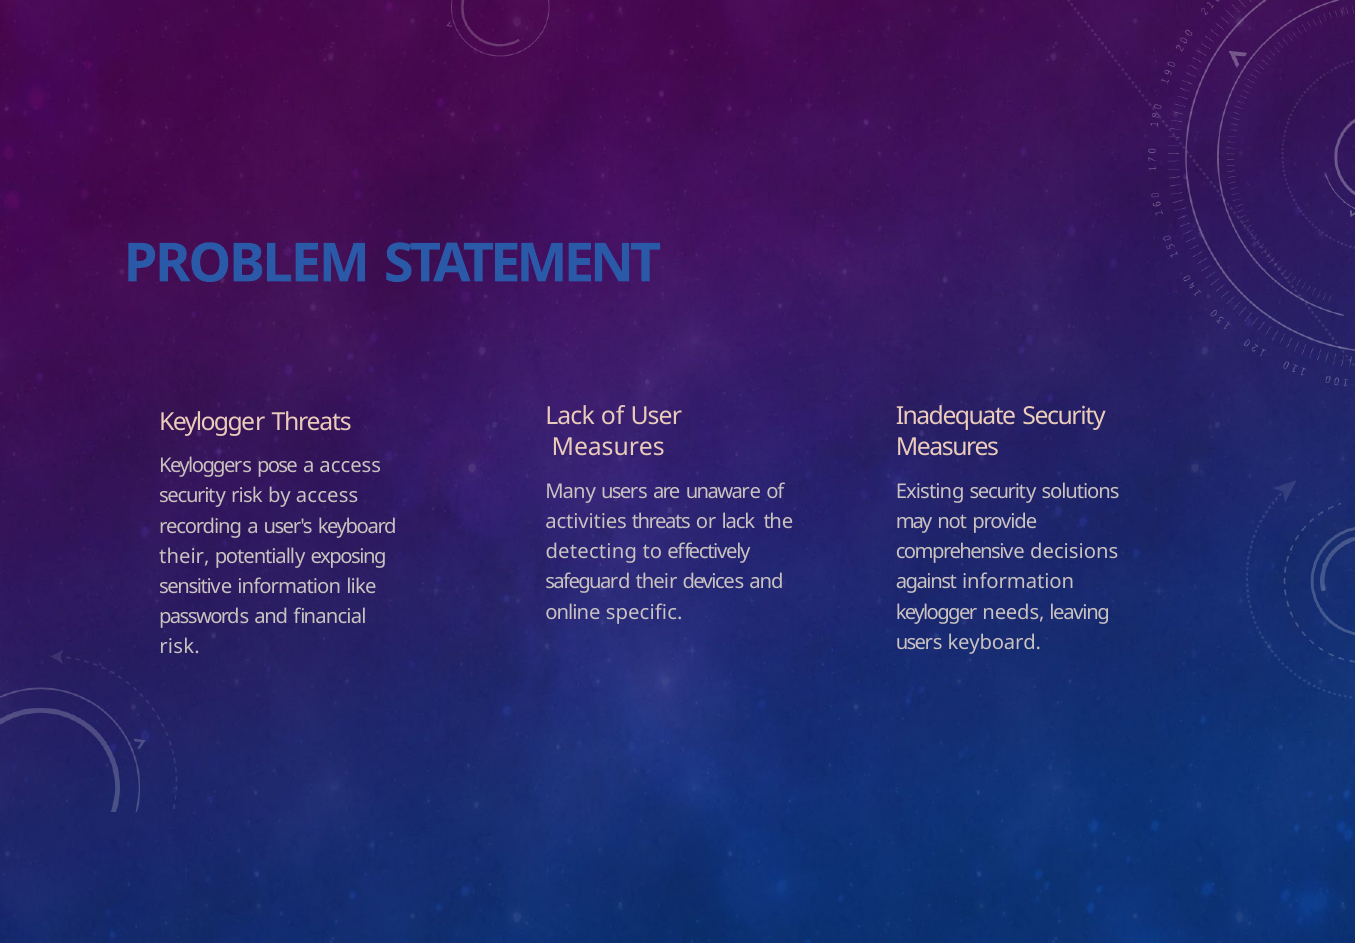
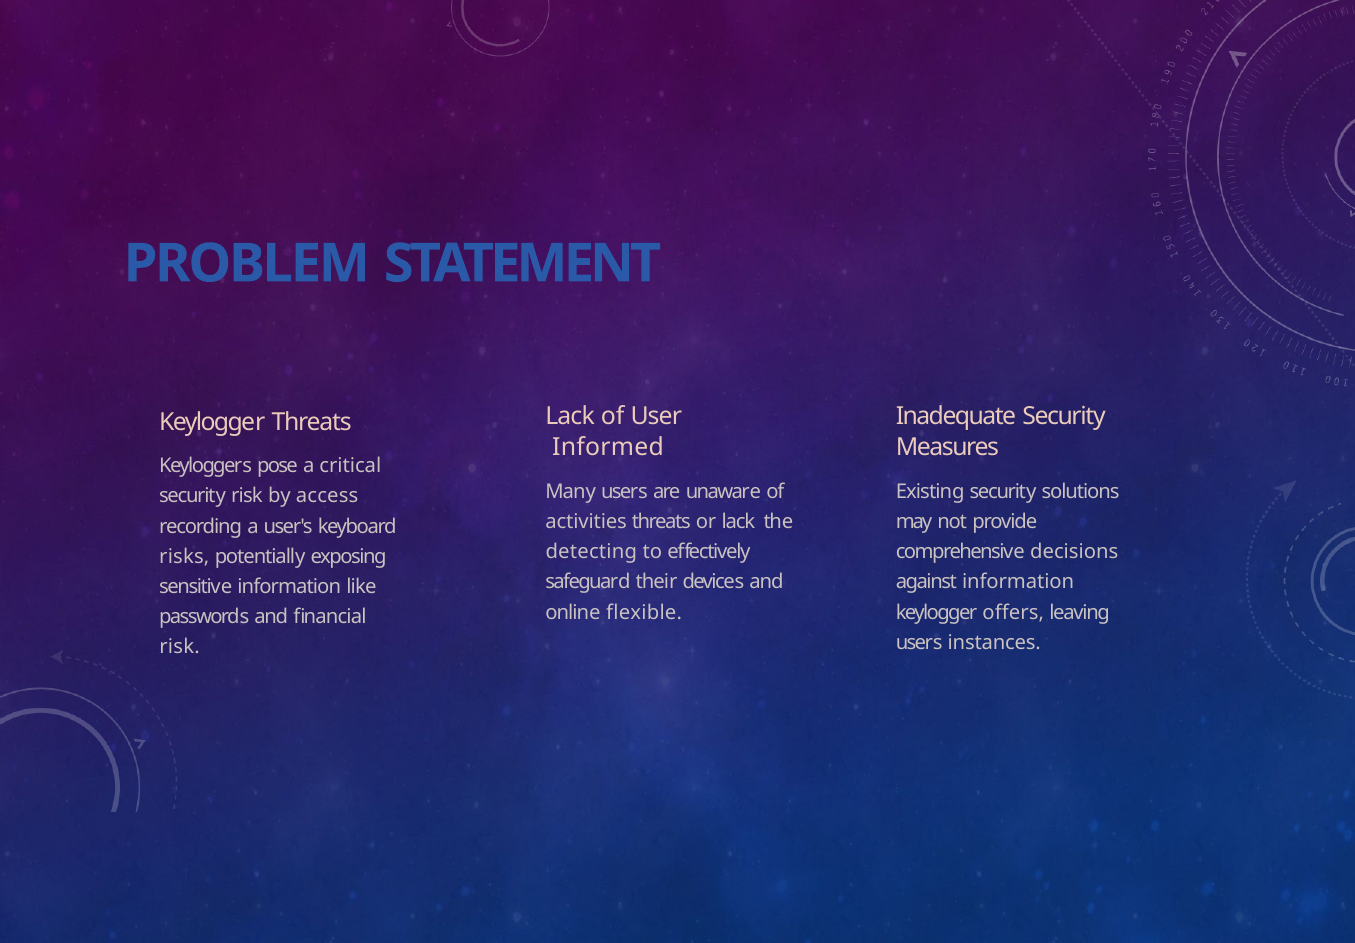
Measures: Measures -> Informed (608, 448)
a access: access -> critical (350, 466)
their: their -> risks (184, 557)
specific: specific -> flexible (644, 613)
needs: needs -> offers (1013, 613)
users keyboard: keyboard -> instances (994, 643)
